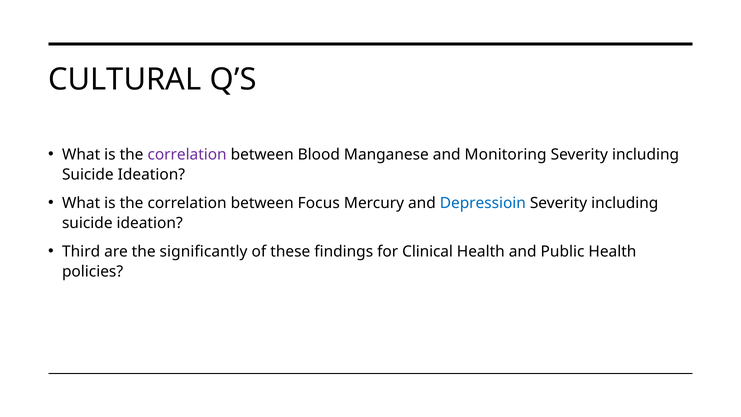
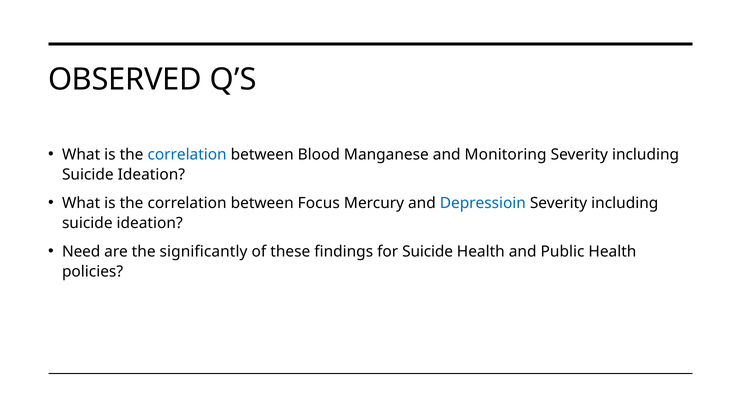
CULTURAL: CULTURAL -> OBSERVED (125, 79)
correlation colour: purple -> blue (187, 154)
Third: Third -> Need (81, 251)
for Clinical: Clinical -> Suicide (428, 251)
